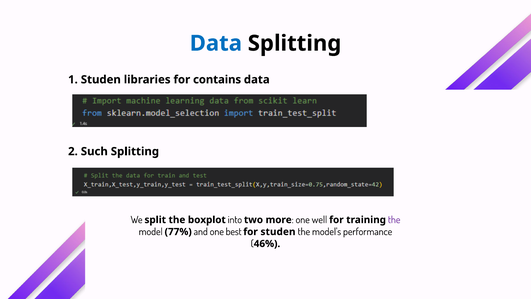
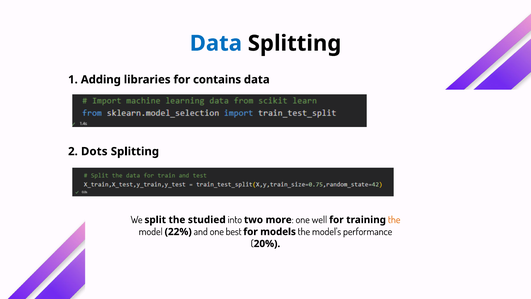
1 Studen: Studen -> Adding (101, 80)
Such: Such -> Dots (94, 151)
boxplot: boxplot -> studied (207, 220)
the colour: purple -> orange (394, 220)
77%: 77% -> 22% (178, 232)
for studen: studen -> models (278, 232)
46%: 46% -> 20% (267, 244)
